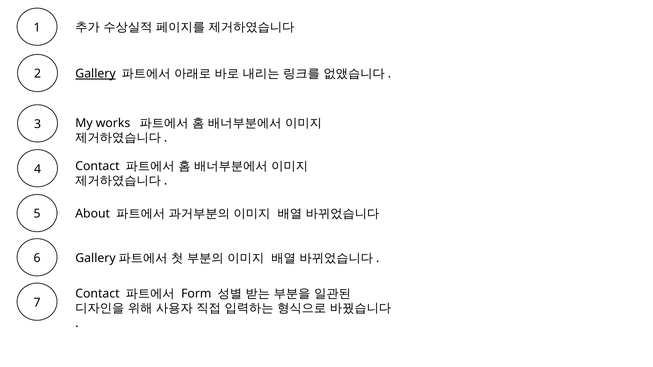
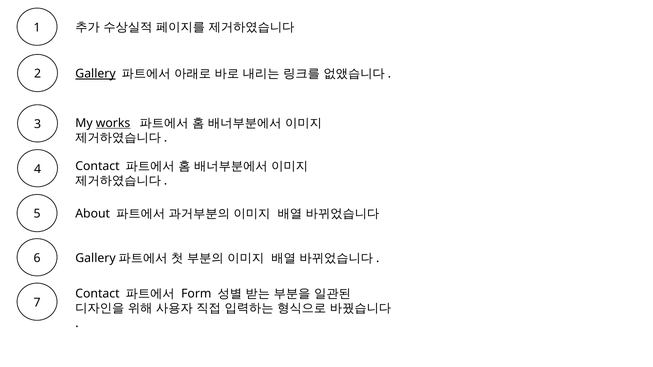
works underline: none -> present (113, 123)
